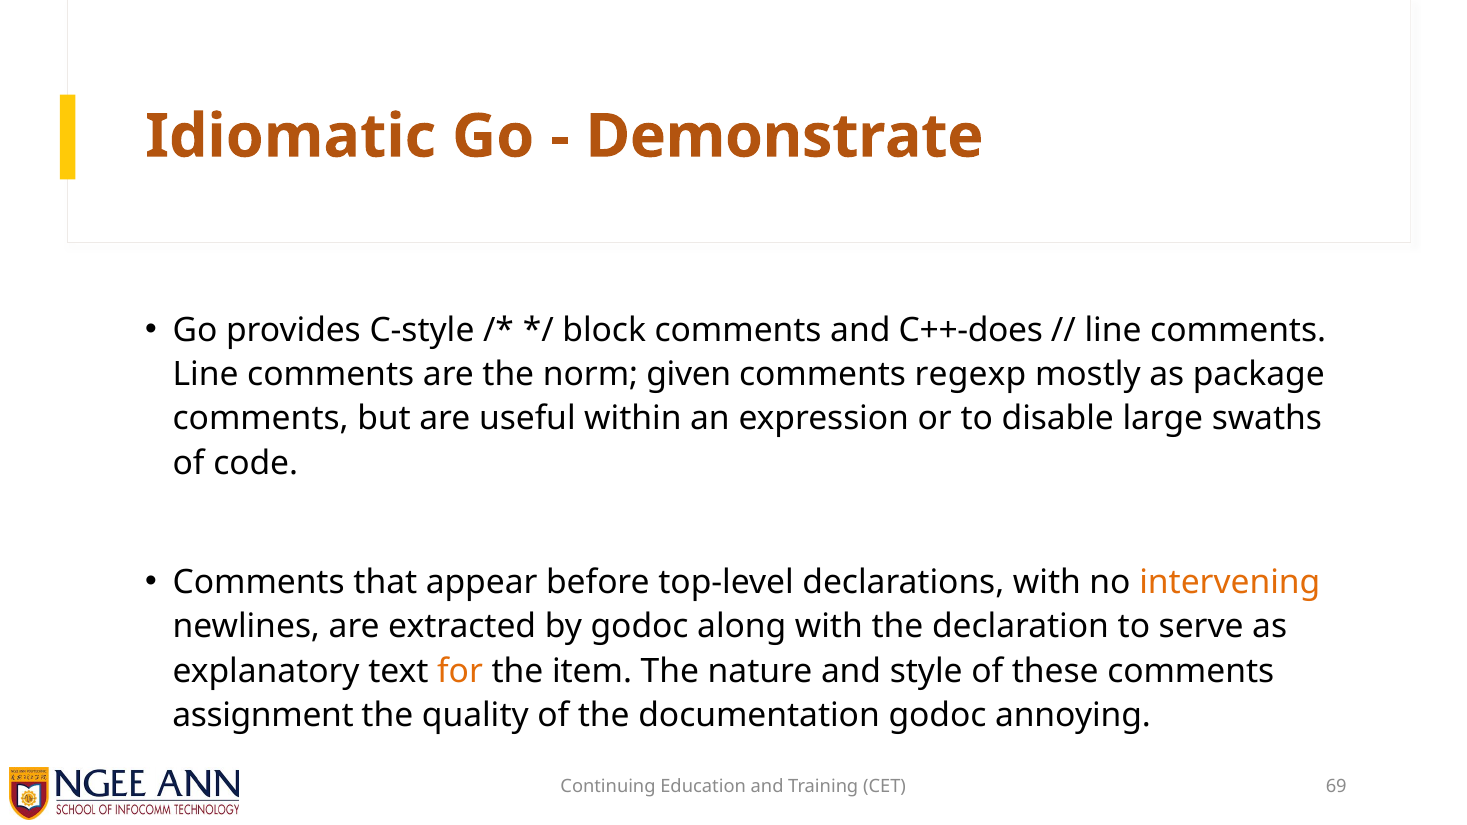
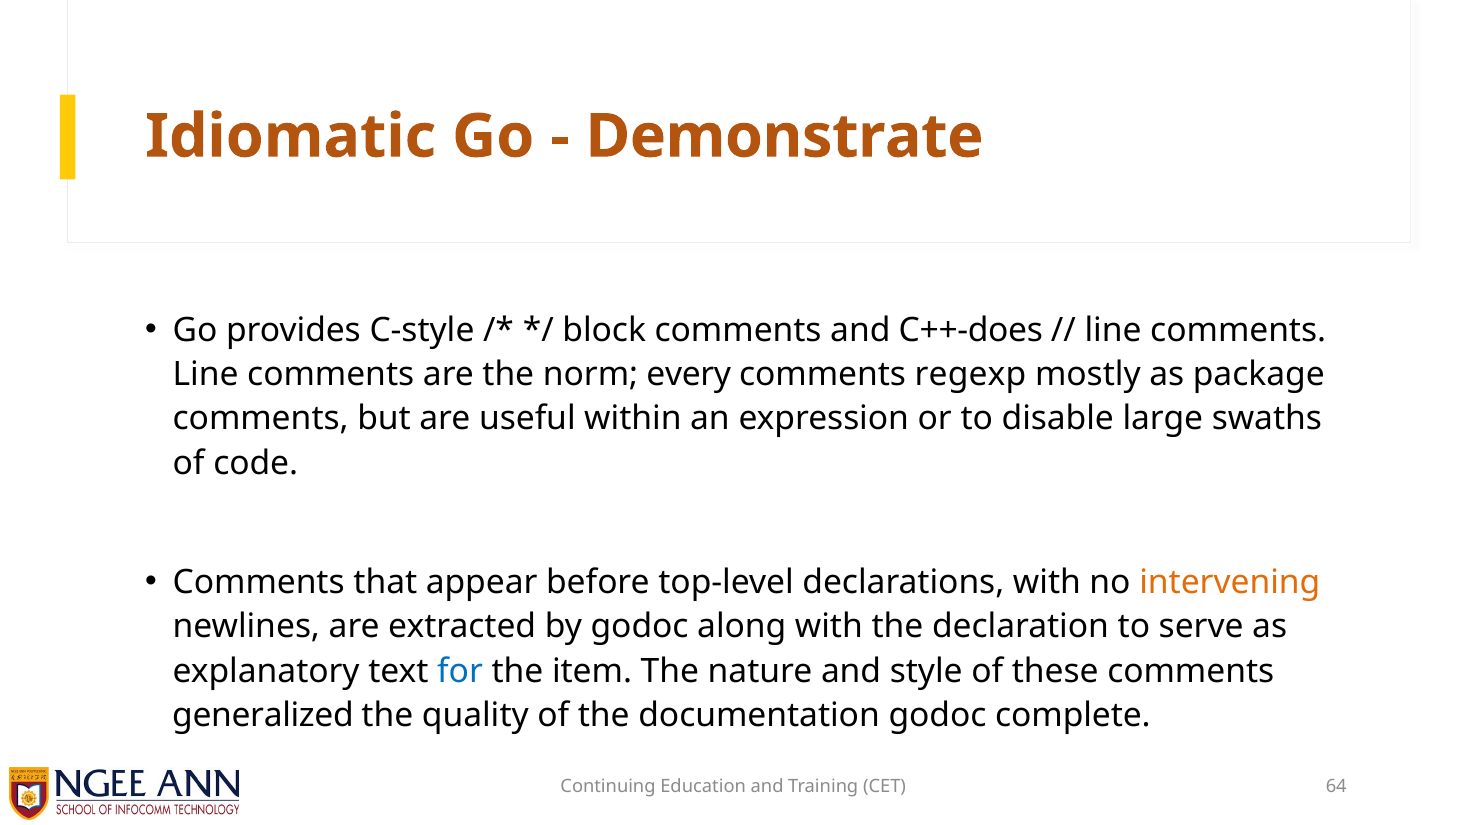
given: given -> every (689, 375)
for colour: orange -> blue (460, 671)
assignment: assignment -> generalized (263, 716)
annoying: annoying -> complete (1073, 716)
69: 69 -> 64 (1336, 787)
